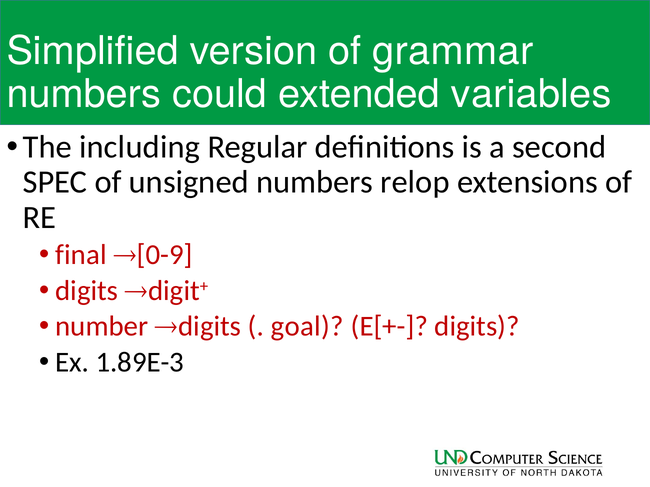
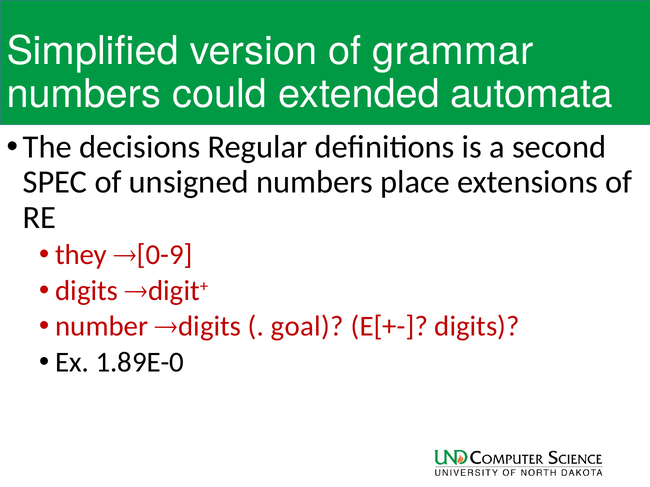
variables: variables -> automata (532, 94)
including: including -> decisions (140, 147)
relop: relop -> place (415, 182)
final: final -> they (81, 255)
1.89E-3: 1.89E-3 -> 1.89E-0 (140, 362)
